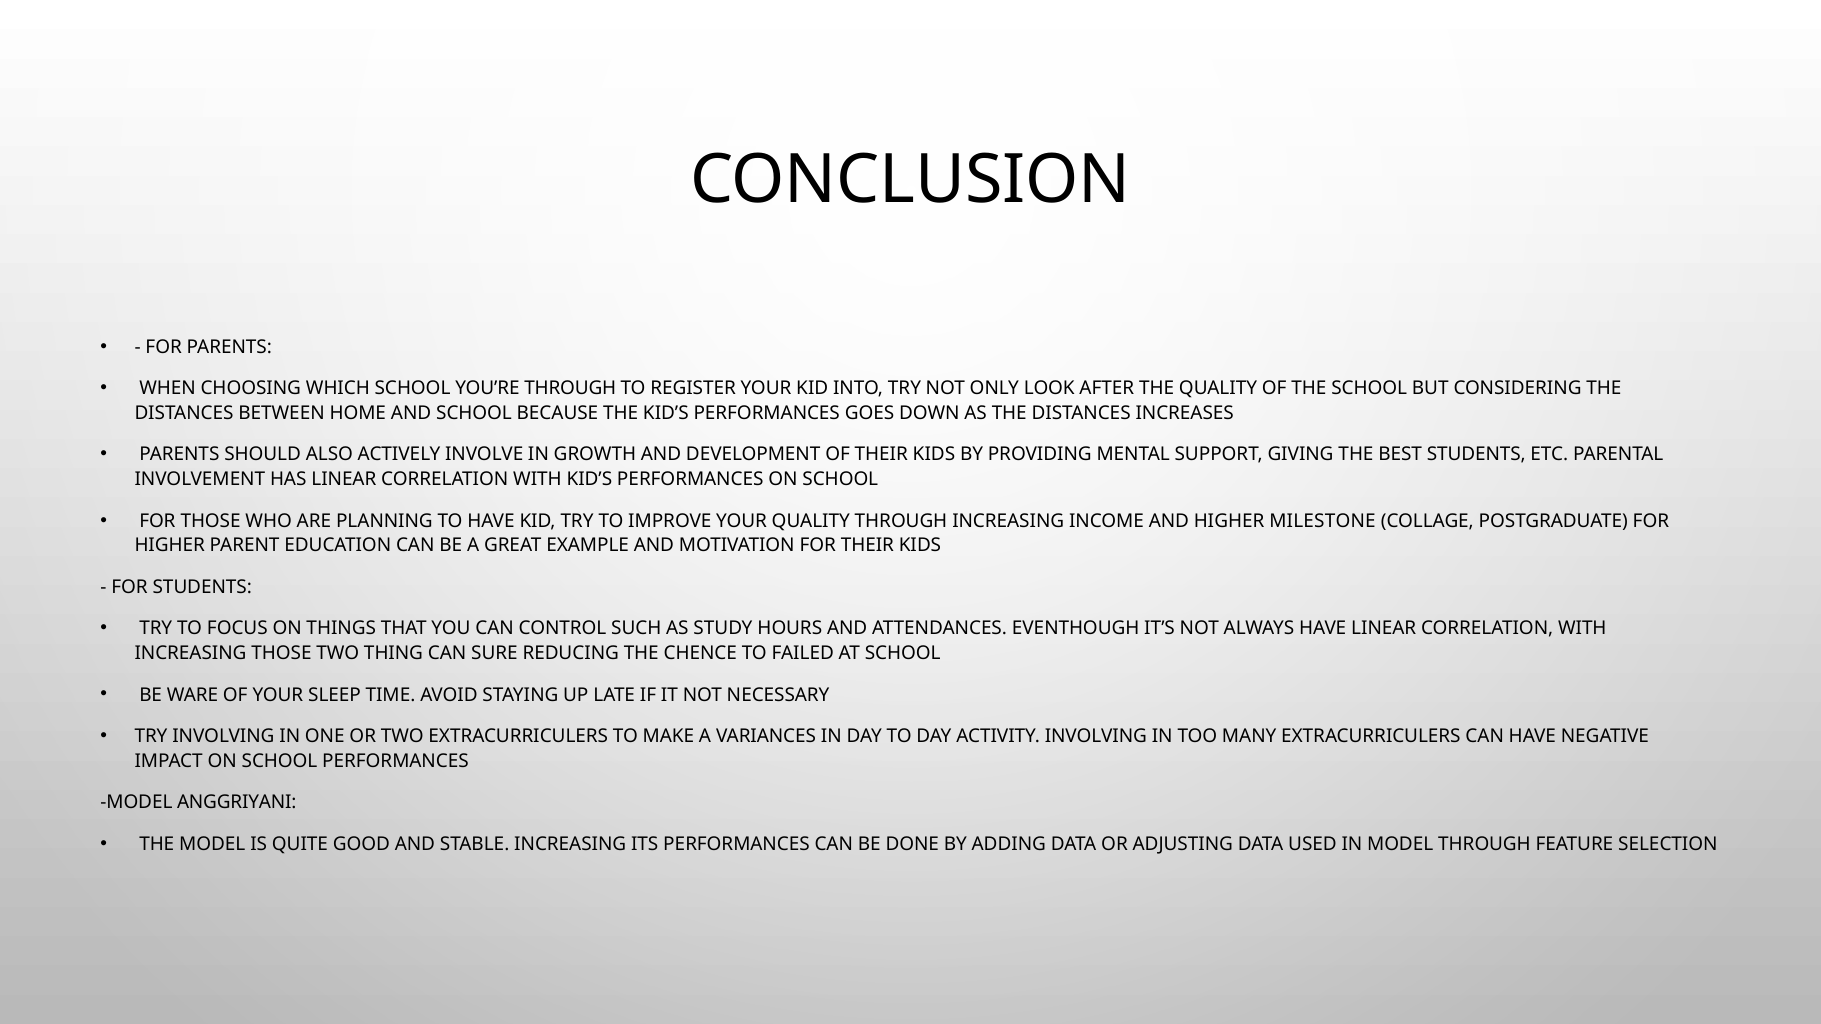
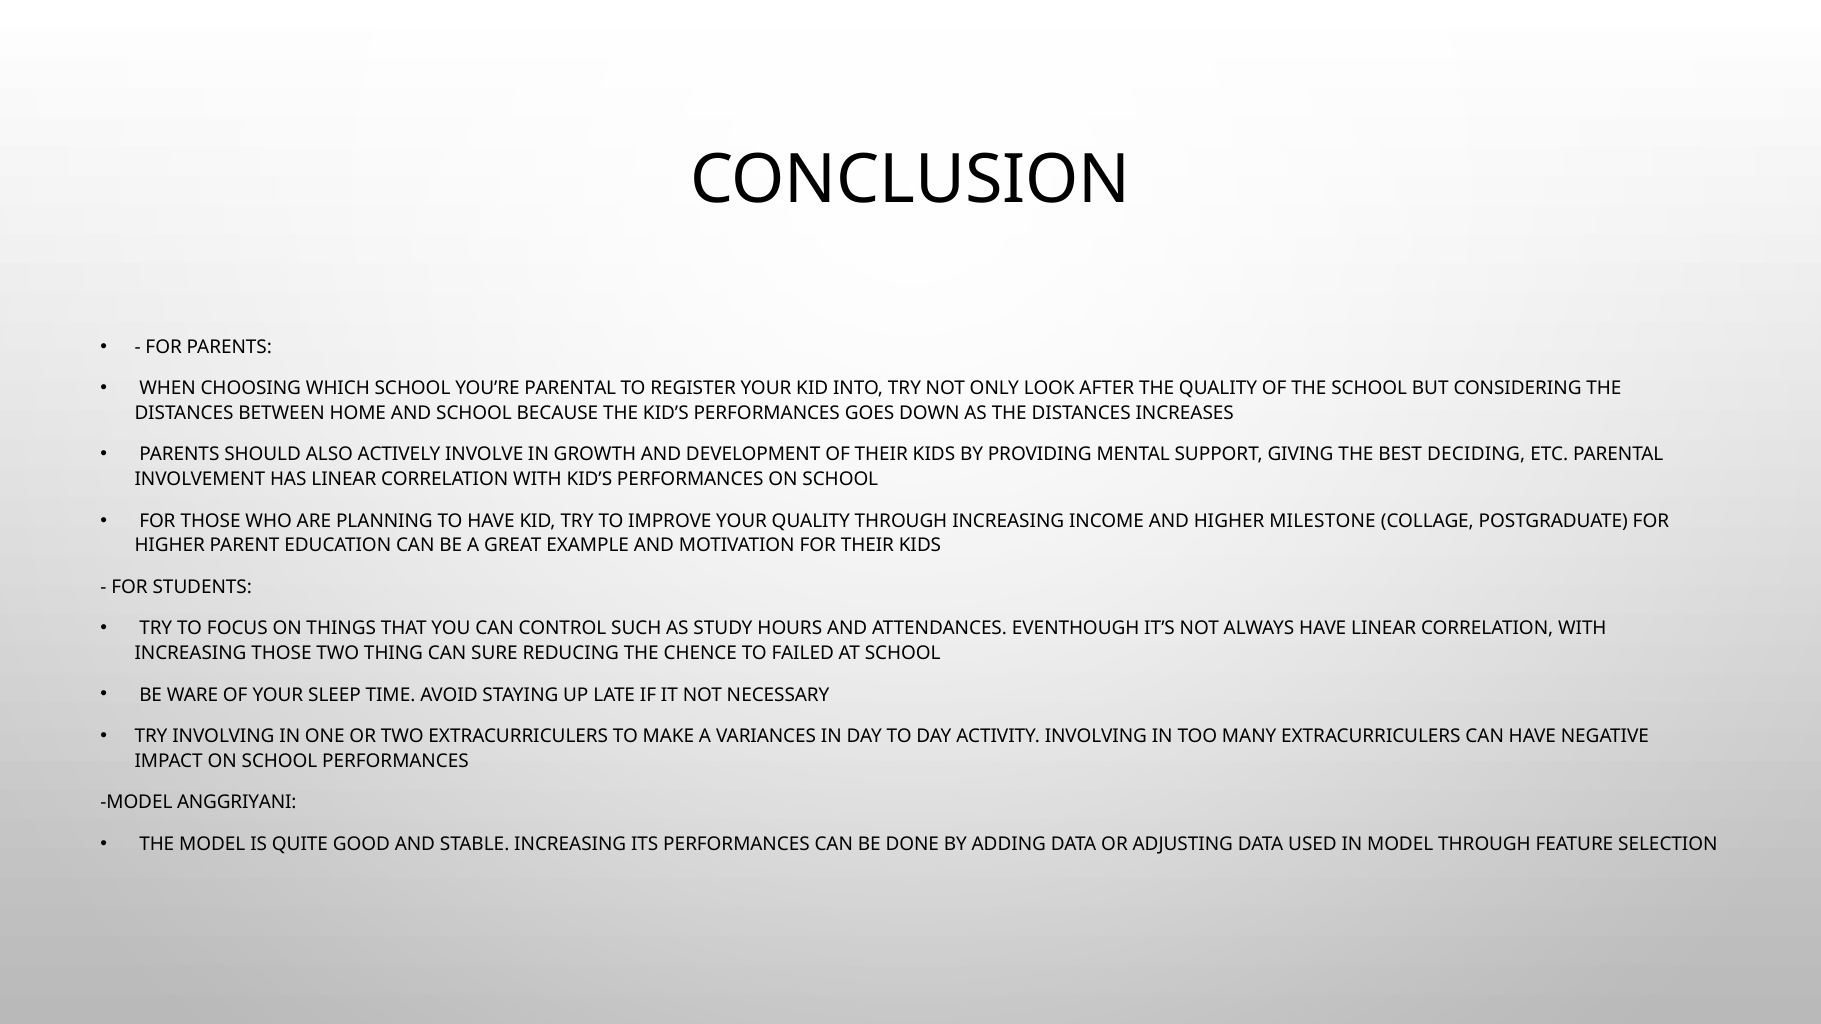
YOU’RE THROUGH: THROUGH -> PARENTAL (570, 389)
BEST STUDENTS: STUDENTS -> DECIDING (1476, 455)
